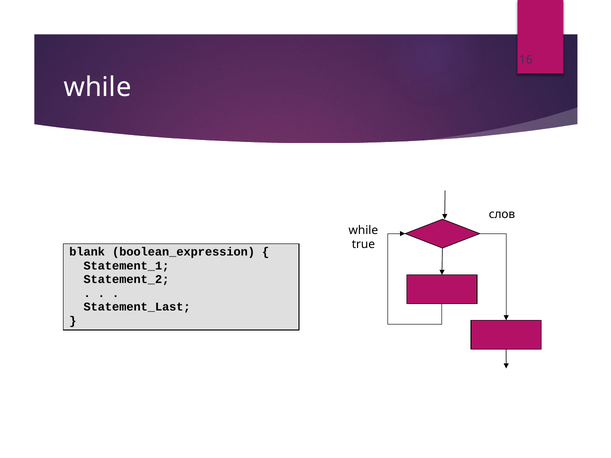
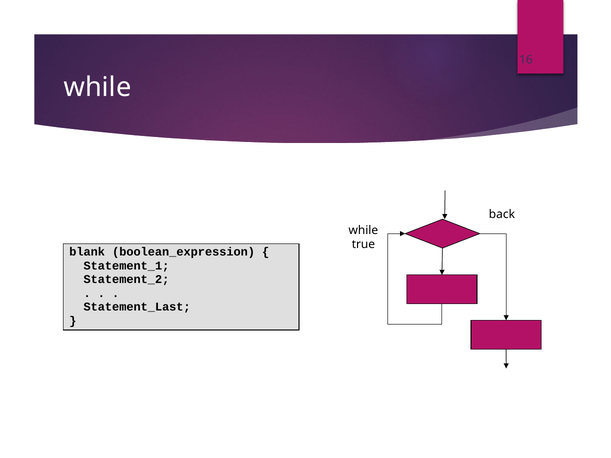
слов: слов -> back (502, 214)
